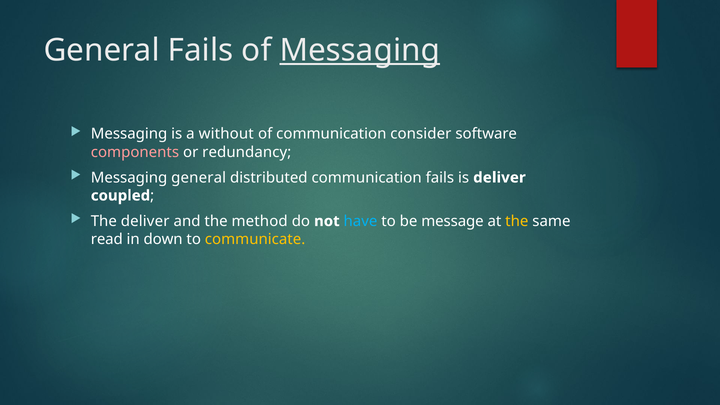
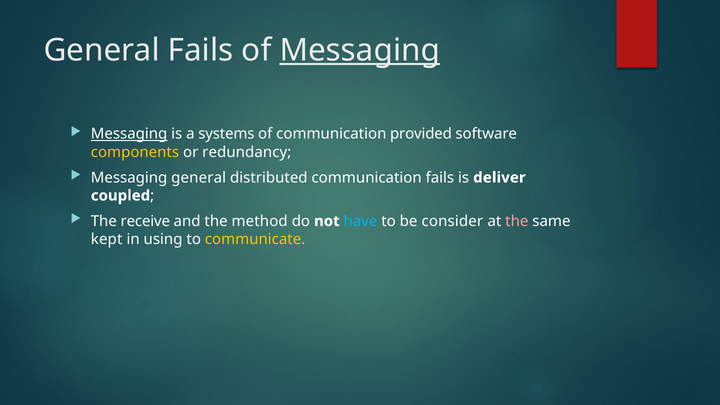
Messaging underline: none -> present (129, 134)
without: without -> systems (226, 134)
consider: consider -> provided (421, 134)
components colour: pink -> yellow (135, 152)
The deliver: deliver -> receive (145, 221)
message: message -> consider (452, 221)
the colour: yellow -> pink (517, 221)
read: read -> kept (107, 239)
down: down -> using (163, 239)
